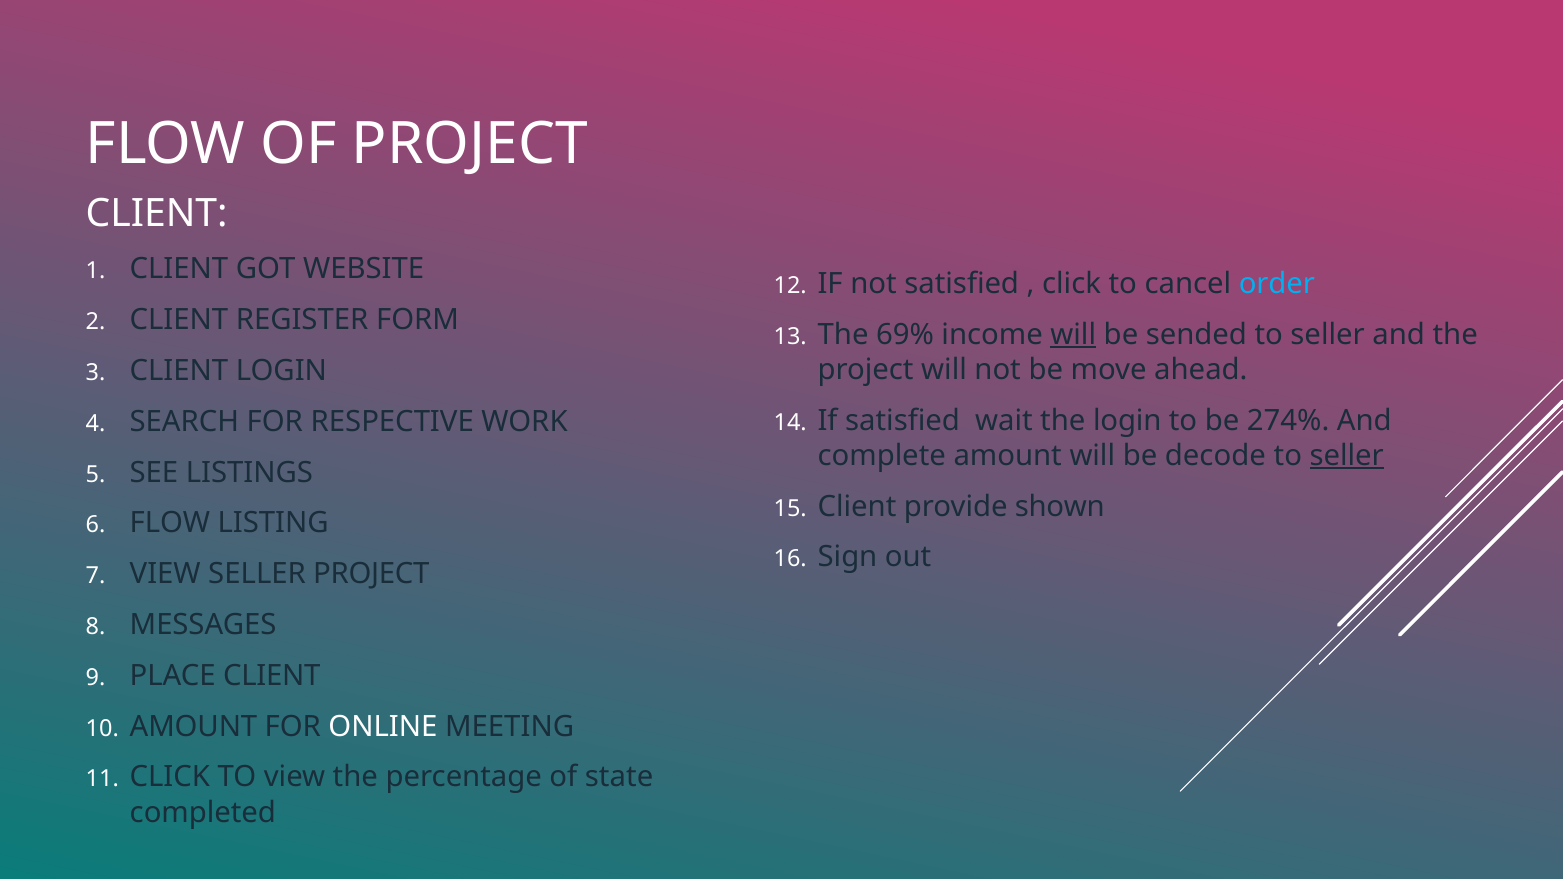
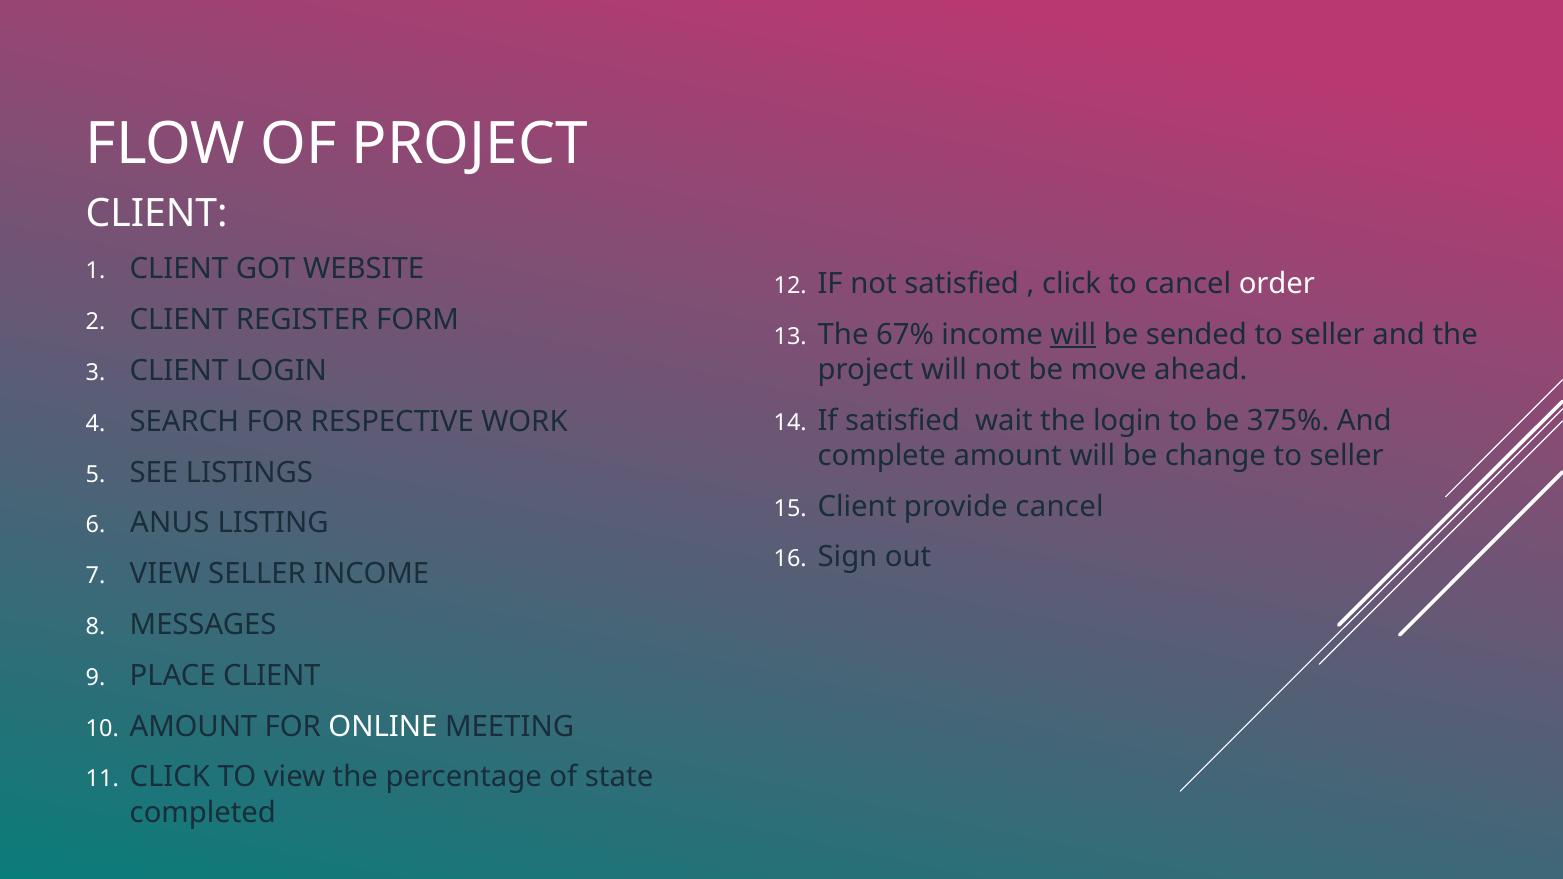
order colour: light blue -> white (1277, 284)
69%: 69% -> 67% (905, 334)
274%: 274% -> 375% (1288, 420)
decode: decode -> change (1215, 456)
seller underline: present -> none (1347, 456)
provide shown: shown -> cancel (1060, 506)
FLOW: FLOW -> ANUS (170, 523)
SELLER PROJECT: PROJECT -> INCOME (371, 574)
